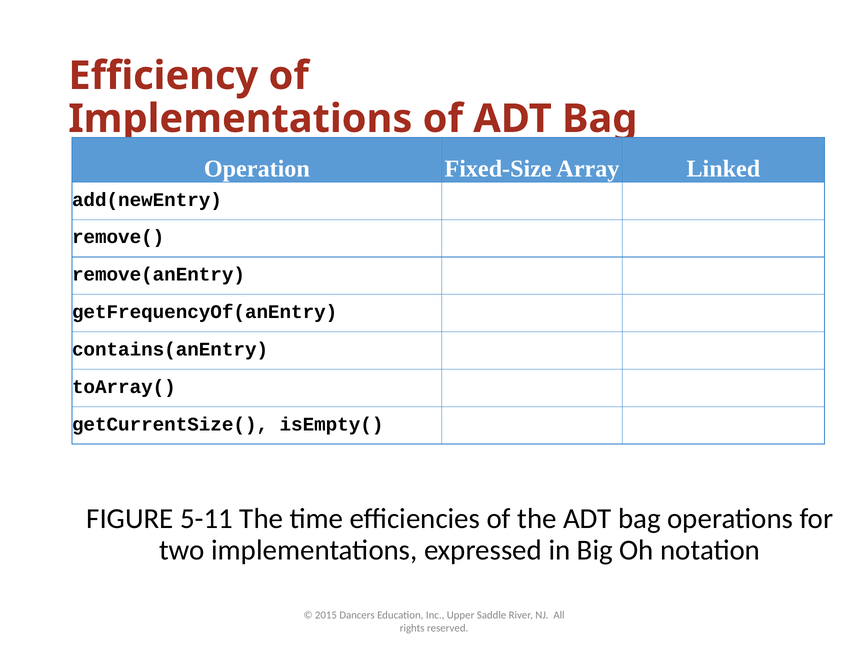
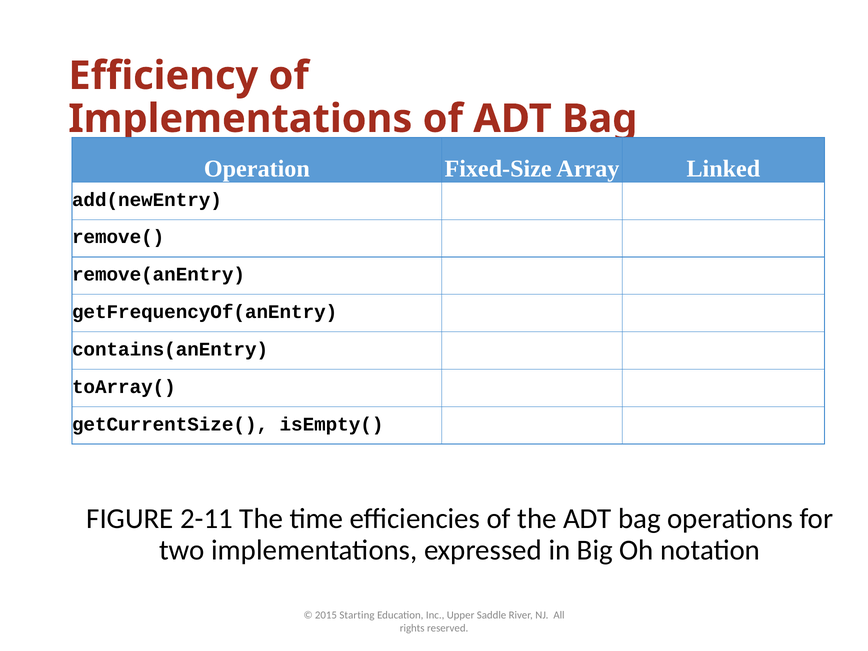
5-11: 5-11 -> 2-11 (206, 519)
Dancers: Dancers -> Starting (357, 615)
